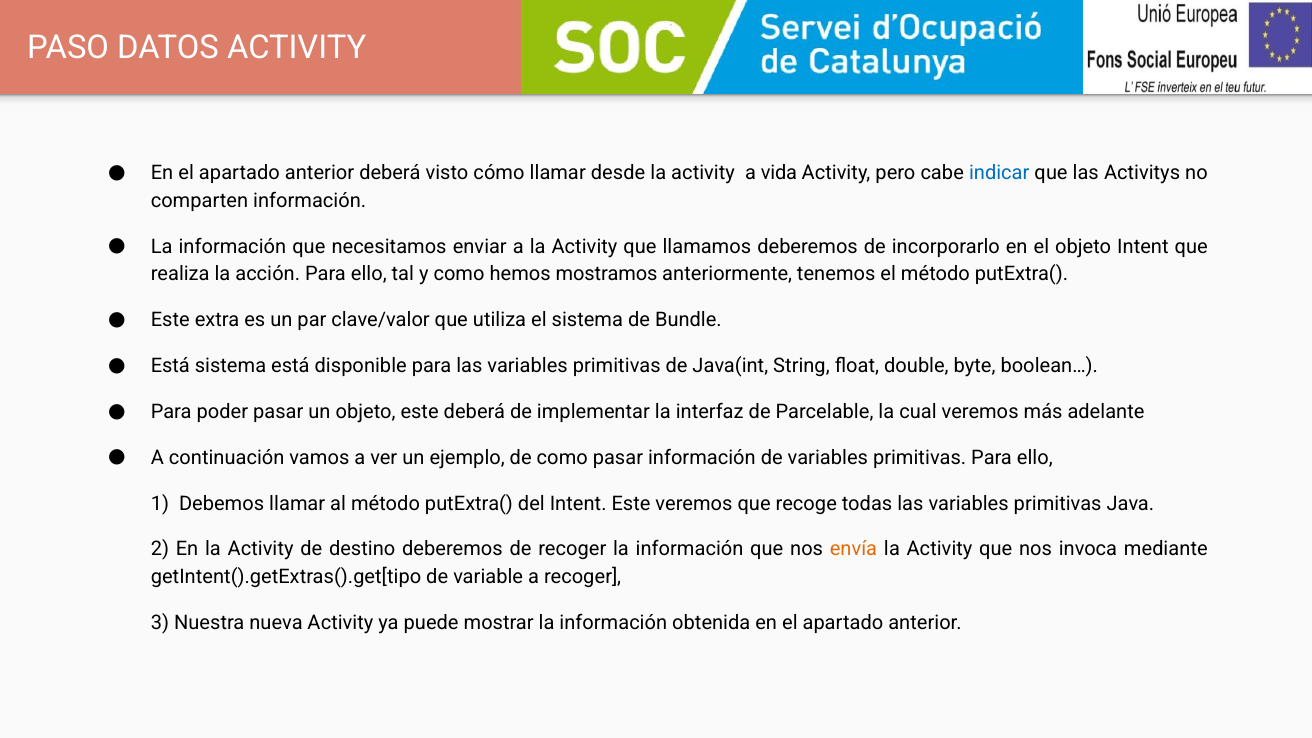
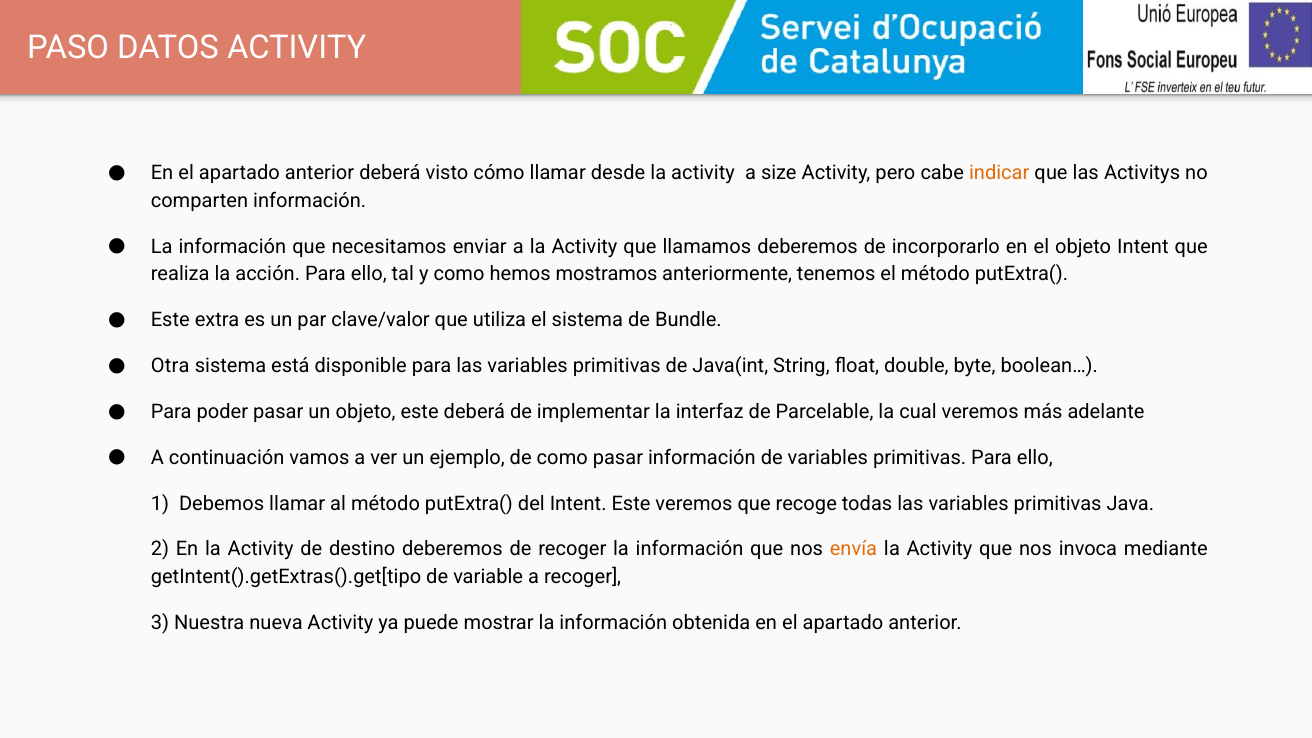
vida: vida -> size (779, 173)
indicar colour: blue -> orange (999, 173)
Está: Está -> Otra (170, 366)
